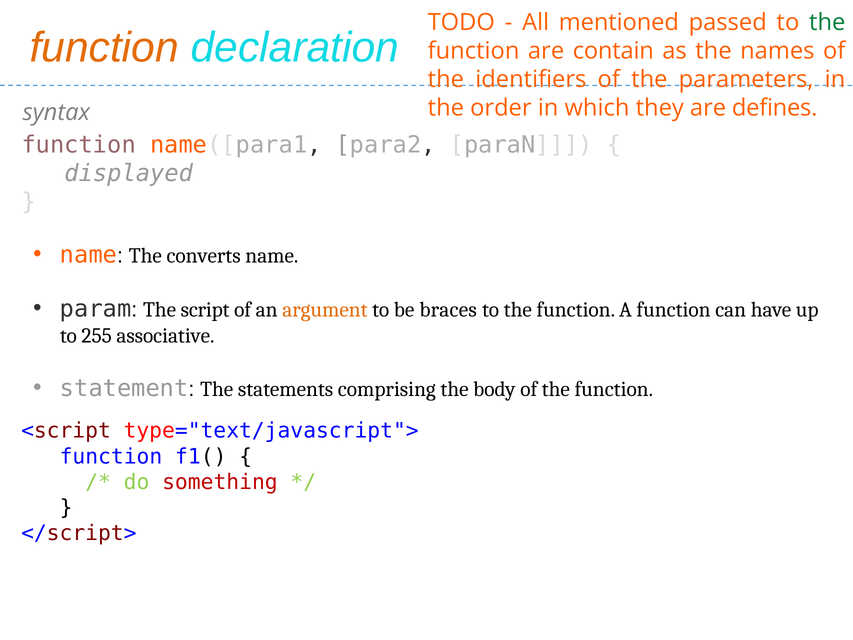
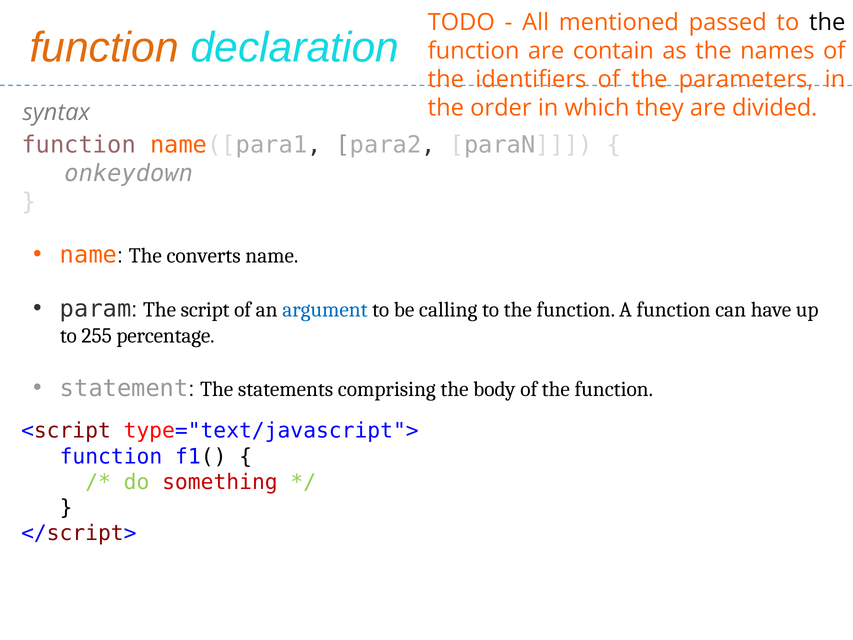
the colour: green -> black (827, 23)
defines: defines -> divided (775, 108)
displayed: displayed -> onkeydown (129, 173)
argument colour: orange -> blue (325, 309)
braces: braces -> calling (448, 309)
associative: associative -> percentage (166, 336)
